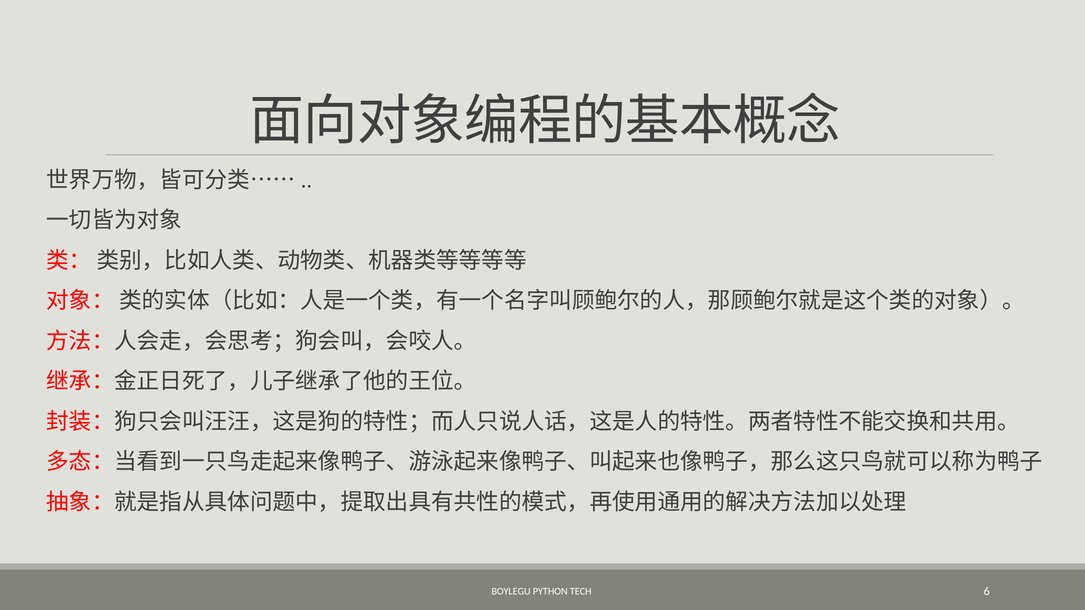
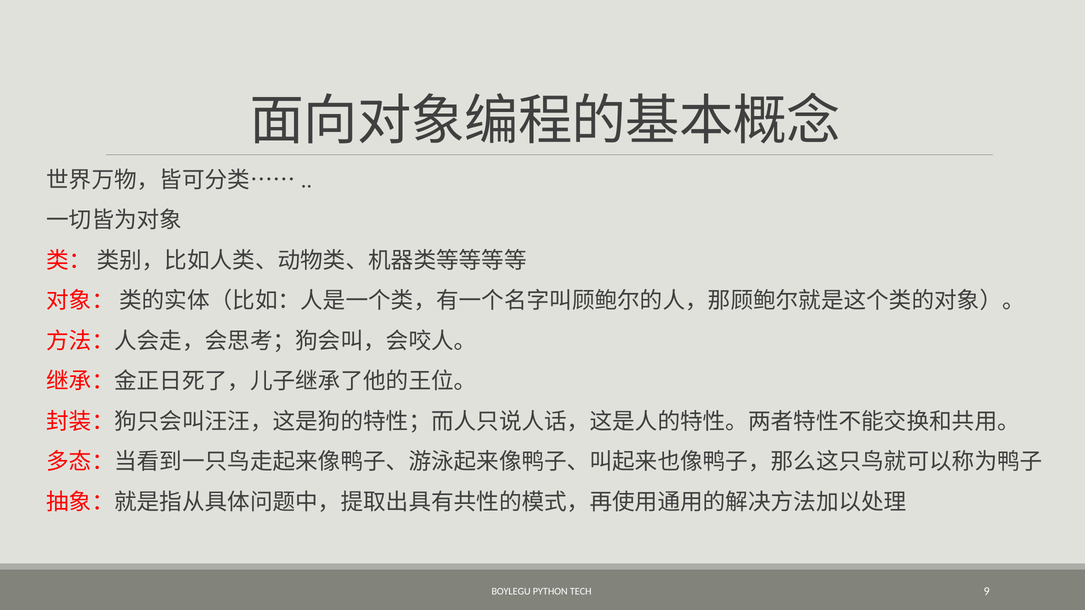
6: 6 -> 9 (987, 592)
